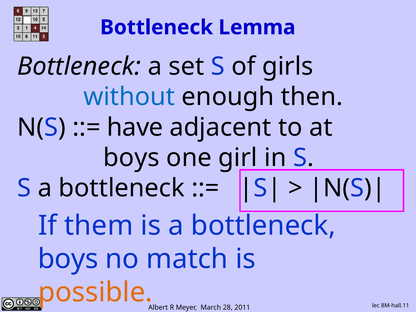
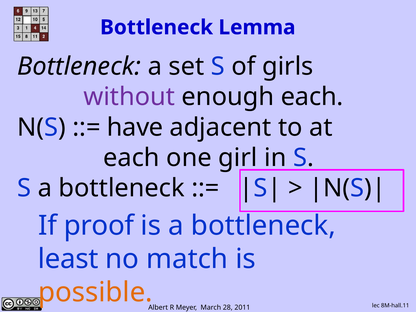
without colour: blue -> purple (129, 97)
enough then: then -> each (312, 97)
boys: boys -> each (131, 158)
them: them -> proof (99, 226)
boys: boys -> least (68, 259)
